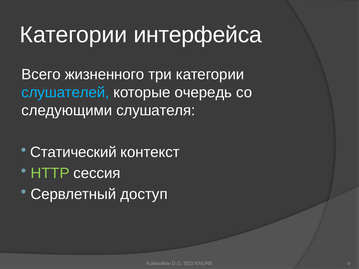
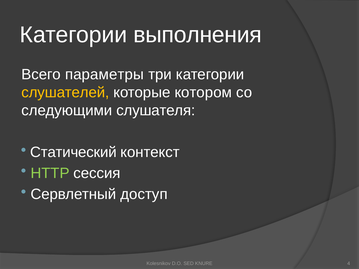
интерфейса: интерфейса -> выполнения (198, 35)
жизненного: жизненного -> параметры (104, 75)
слушателей colour: light blue -> yellow (65, 93)
очередь: очередь -> котором (203, 93)
